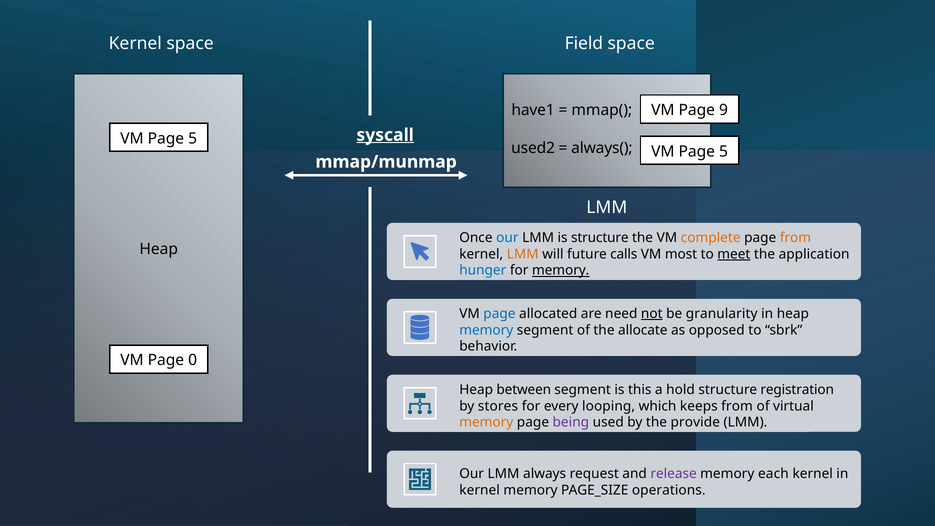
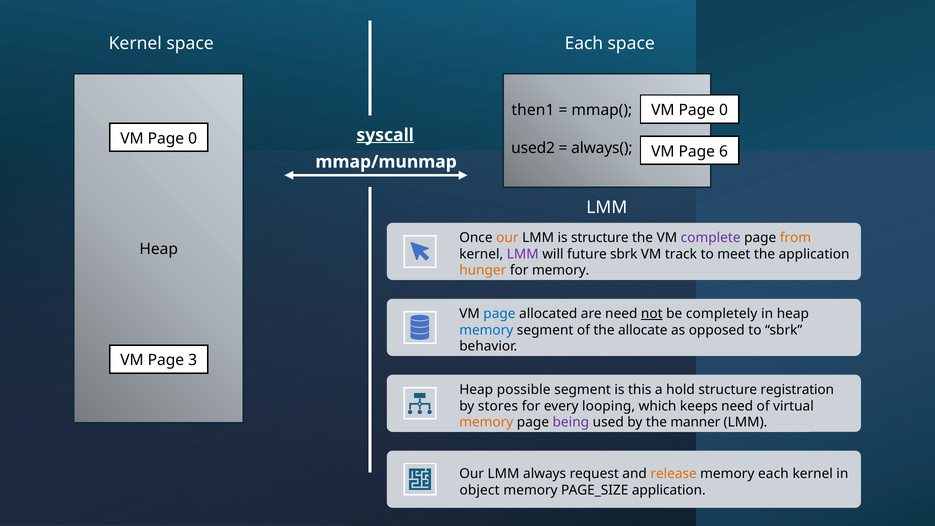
space Field: Field -> Each (584, 44)
have1: have1 -> then1 (533, 110)
9: 9 -> 0 (723, 110)
5: 5 -> 0 (193, 138)
5: 5 -> 6 (723, 151)
our colour: blue -> orange (507, 238)
complete colour: orange -> purple (711, 238)
LMM colour: orange -> purple (523, 254)
future calls: calls -> sbrk (624, 254)
most: most -> track (681, 254)
meet underline: present -> none (734, 254)
hunger colour: blue -> orange (483, 270)
memory underline: present -> none (561, 270)
granularity: granularity -> completely (722, 314)
0: 0 -> 3 (193, 360)
between: between -> possible (524, 390)
keeps from: from -> need (737, 406)
provide: provide -> manner (695, 422)
release colour: purple -> orange (674, 474)
kernel: kernel -> object (480, 490)
PAGE_SIZE operations: operations -> application (669, 490)
